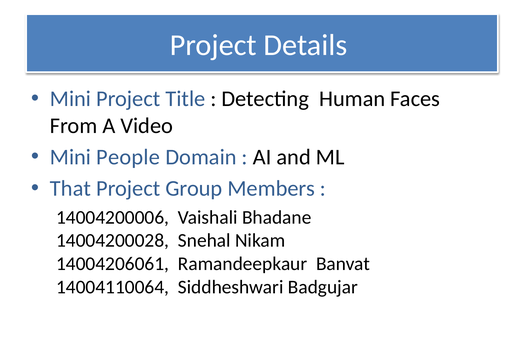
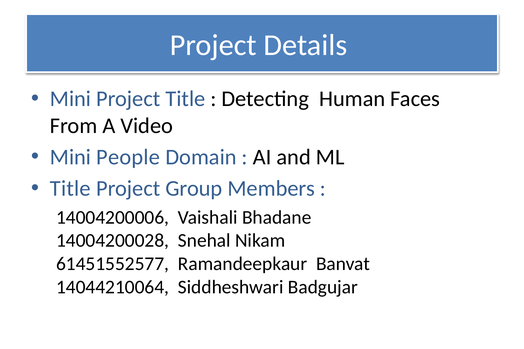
That: That -> Title (70, 189)
14004206061: 14004206061 -> 61451552577 (113, 264)
14004110064: 14004110064 -> 14044210064 (113, 287)
